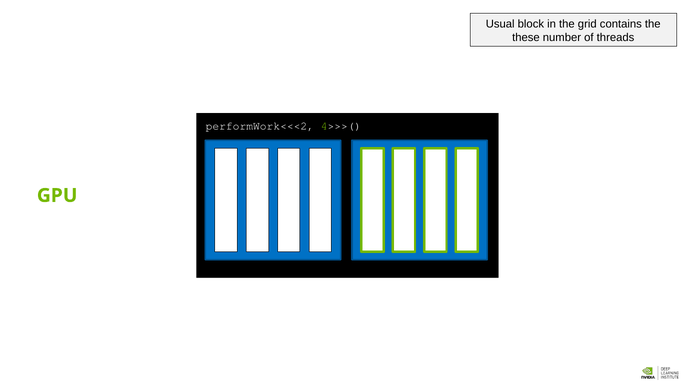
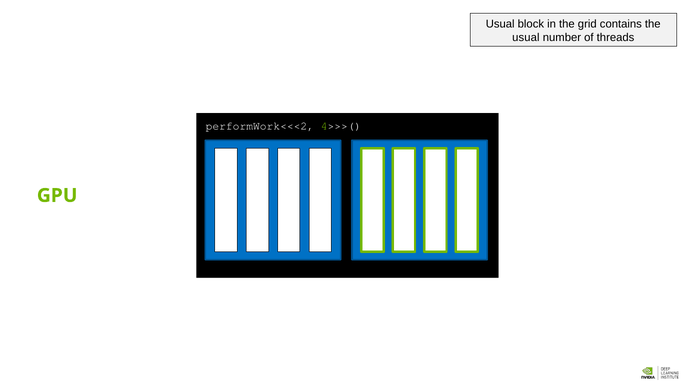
these: these -> usual (526, 37)
